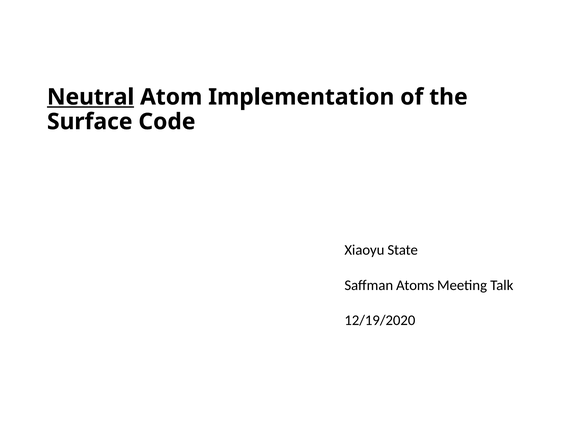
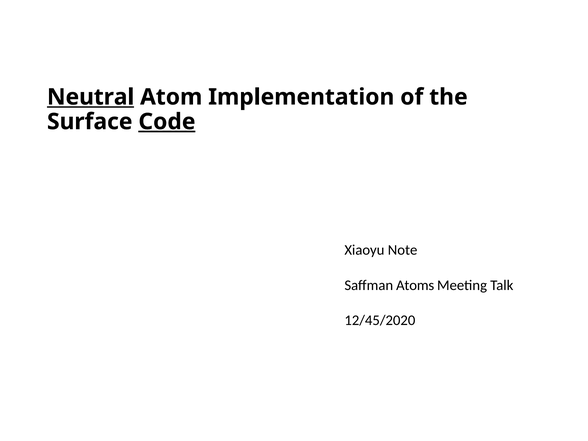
Code underline: none -> present (167, 122)
State: State -> Note (403, 250)
12/19/2020: 12/19/2020 -> 12/45/2020 (380, 320)
